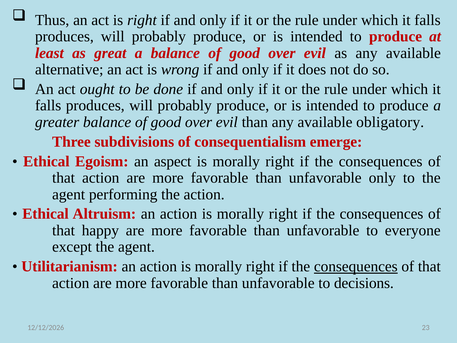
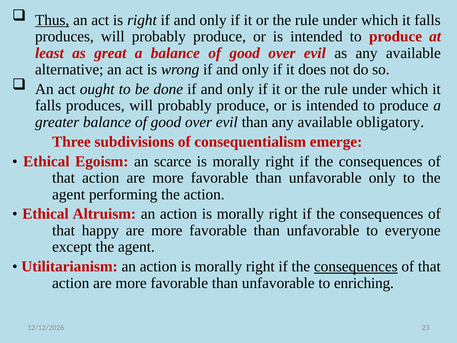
Thus underline: none -> present (52, 20)
aspect: aspect -> scarce (173, 161)
decisions: decisions -> enriching (364, 283)
